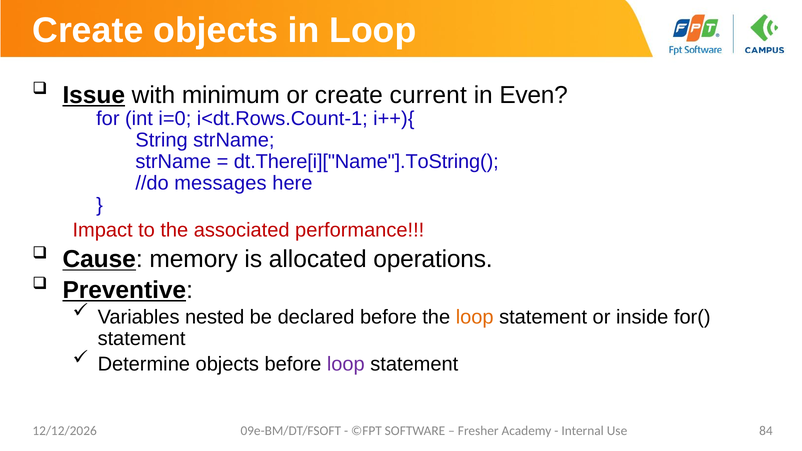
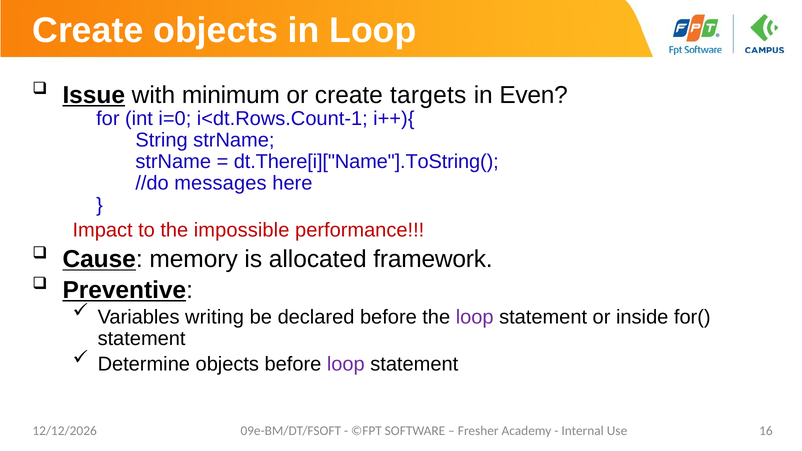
current: current -> targets (428, 95)
associated: associated -> impossible (242, 230)
operations: operations -> framework (433, 259)
nested: nested -> writing (215, 317)
loop colour: orange -> purple (475, 317)
84: 84 -> 16 (766, 431)
